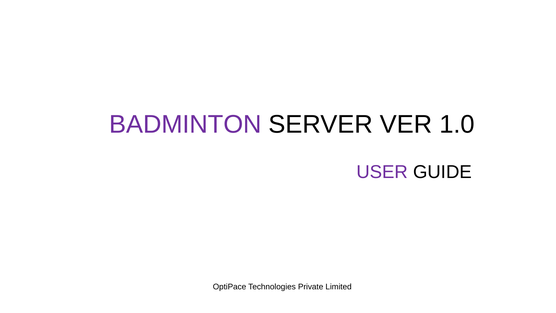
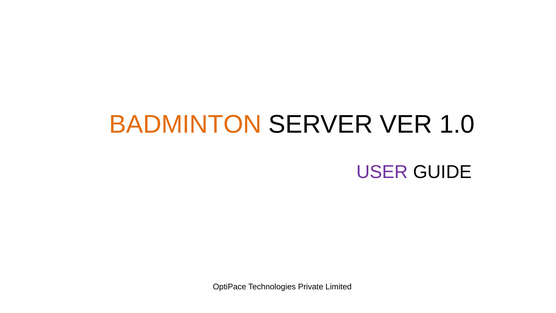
BADMINTON colour: purple -> orange (185, 124)
